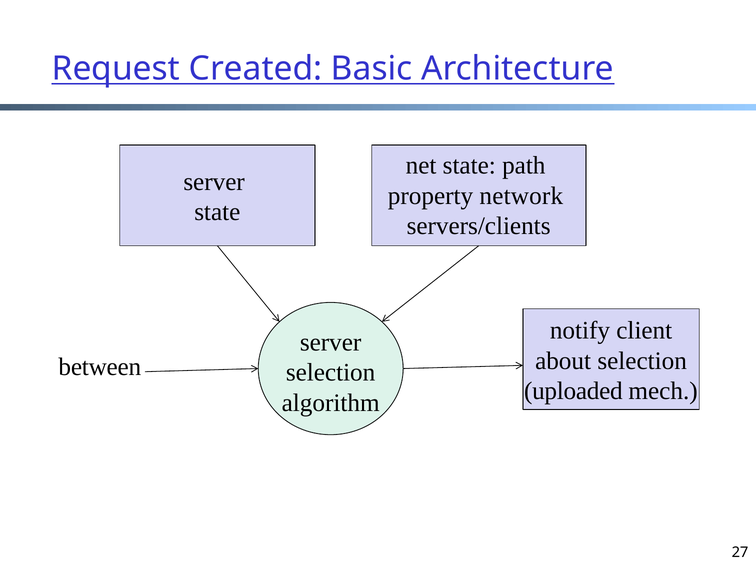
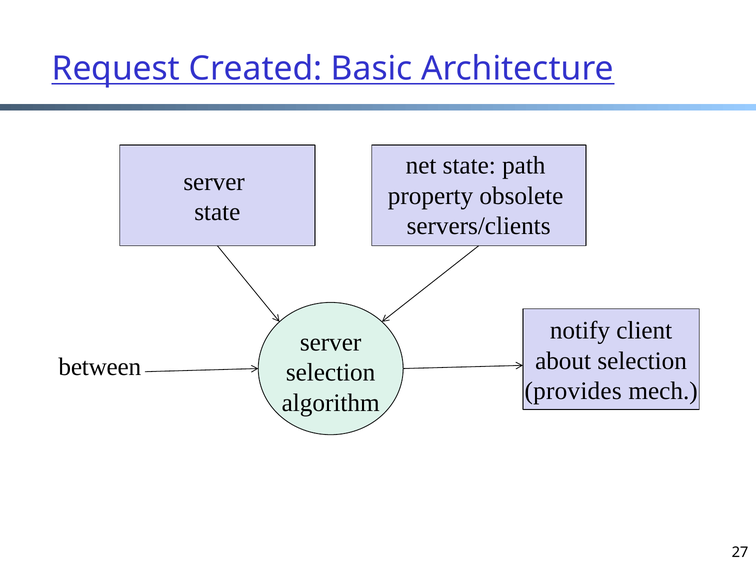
network: network -> obsolete (521, 196)
uploaded: uploaded -> provides (573, 391)
